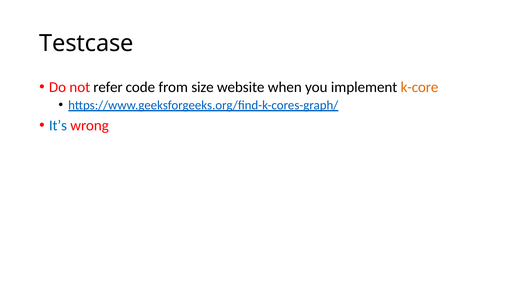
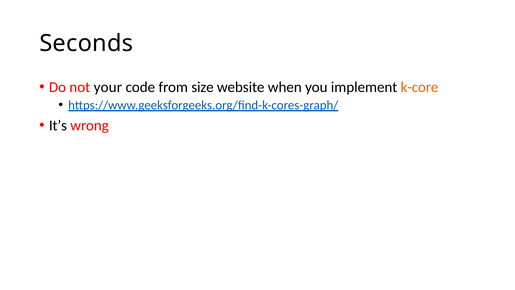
Testcase: Testcase -> Seconds (86, 43)
refer: refer -> your (108, 87)
It’s colour: blue -> black (58, 125)
